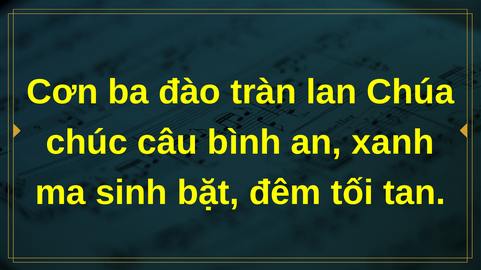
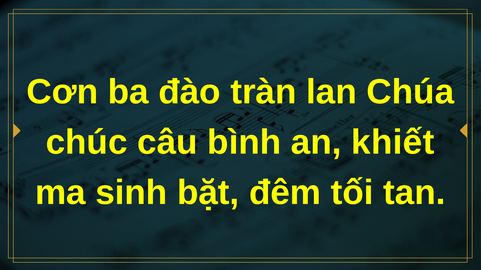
xanh: xanh -> khiết (393, 143)
